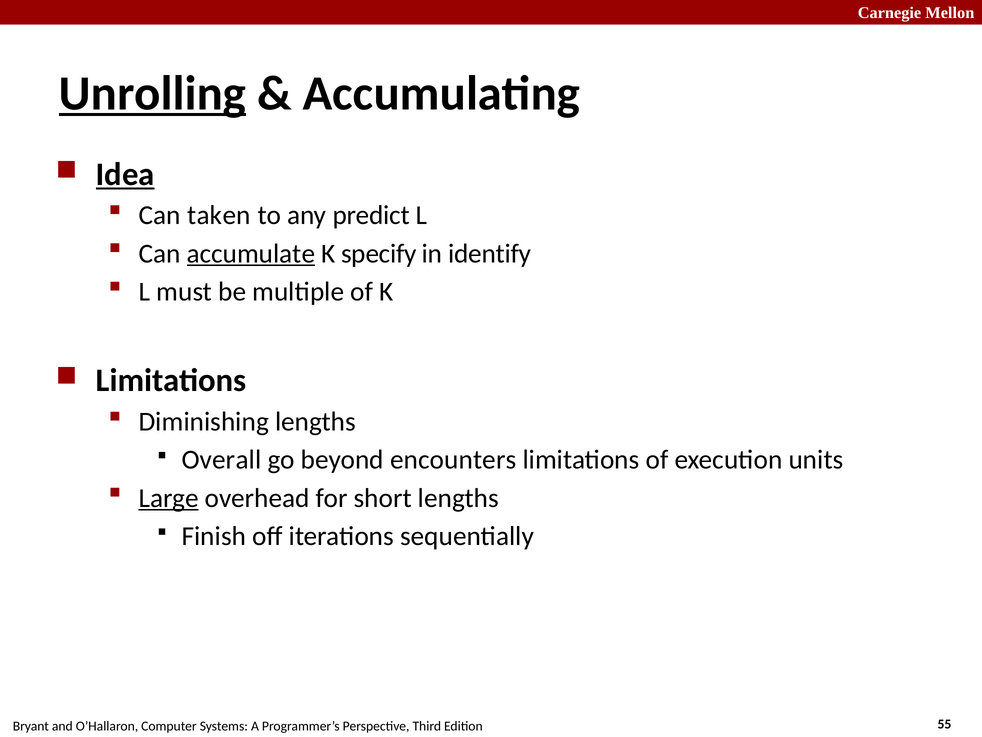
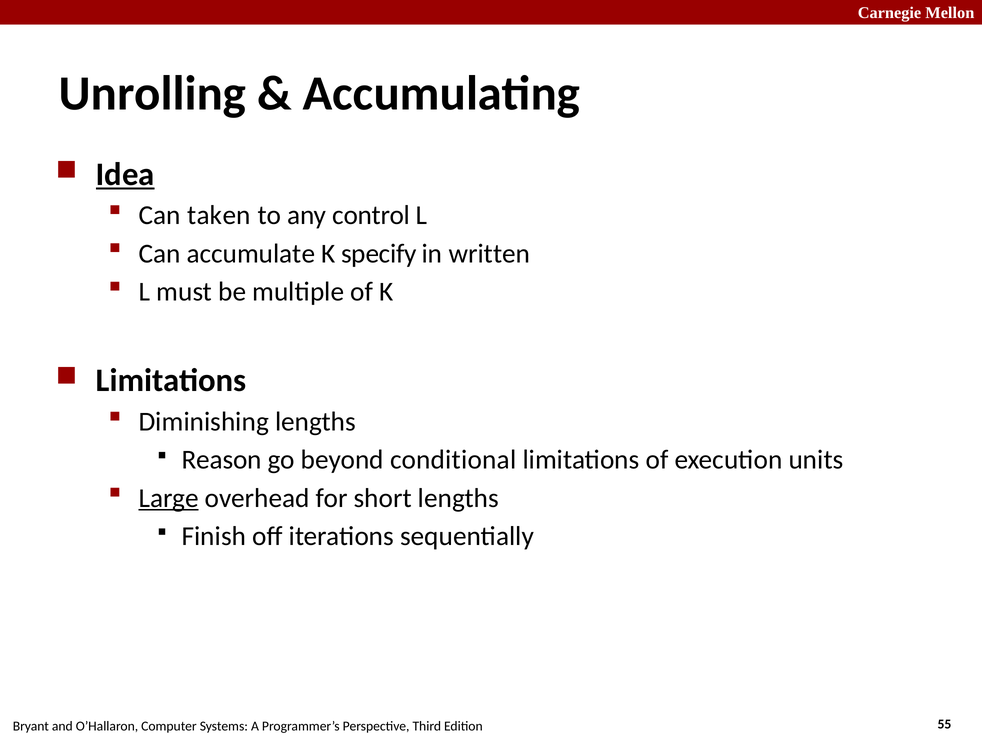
Unrolling underline: present -> none (153, 93)
predict: predict -> control (371, 215)
accumulate underline: present -> none (251, 253)
identify: identify -> written (489, 253)
Overall: Overall -> Reason (222, 460)
encounters: encounters -> conditional (453, 460)
